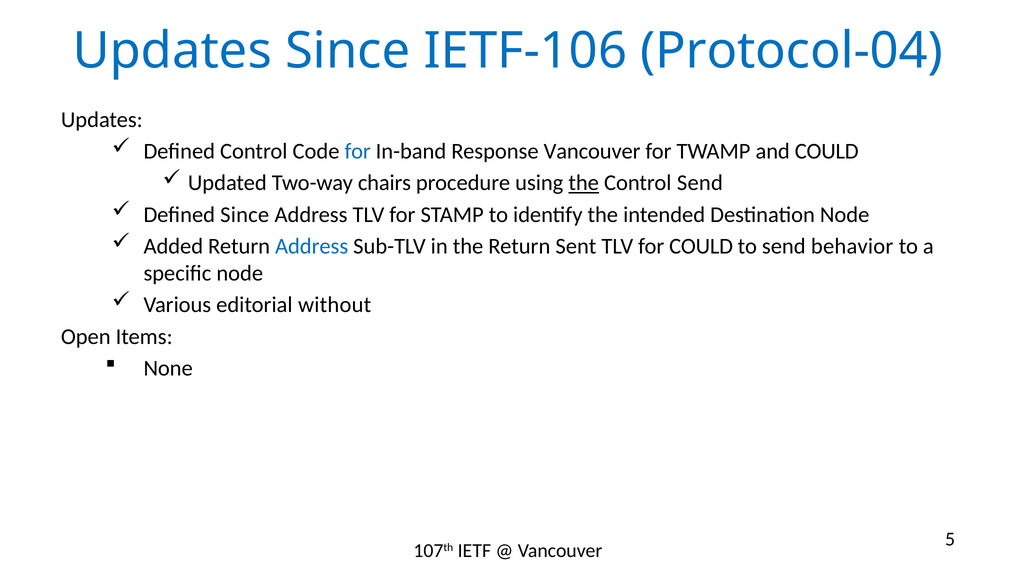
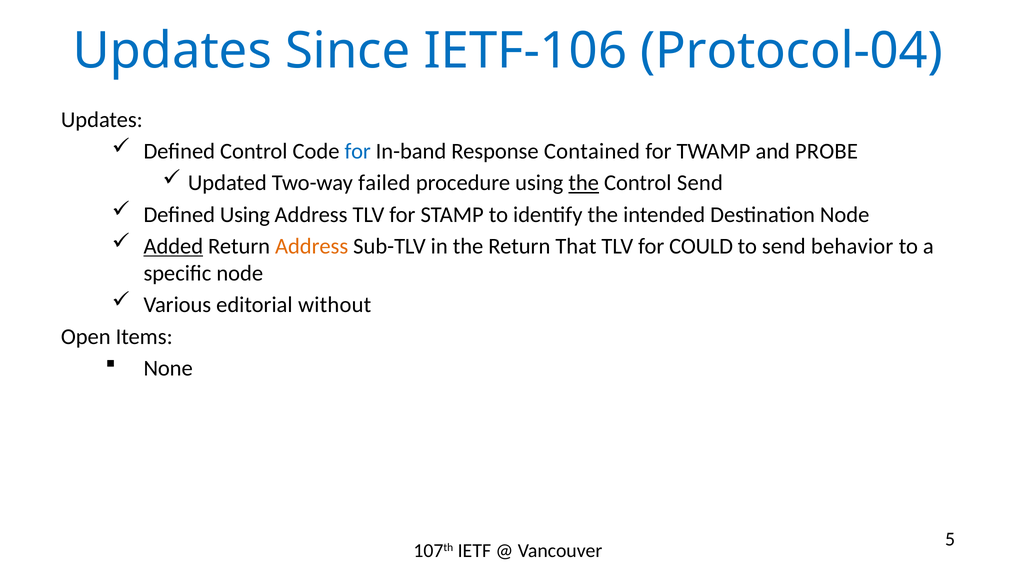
Response Vancouver: Vancouver -> Contained (592, 151)
and COULD: COULD -> PROBE (826, 151)
chairs: chairs -> failed (384, 183)
Defined Since: Since -> Using (245, 214)
Added underline: none -> present (173, 246)
Address colour: blue -> orange (312, 246)
Sent: Sent -> That (576, 246)
